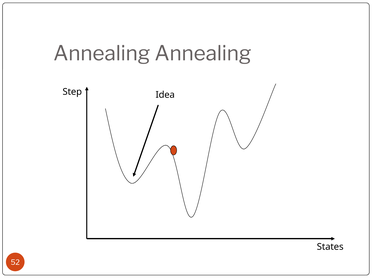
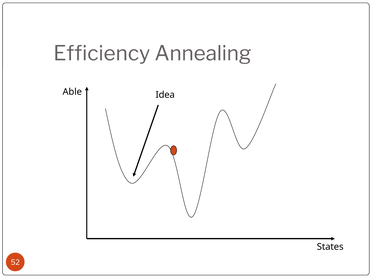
Annealing: Annealing -> Efficiency (102, 54)
Step: Step -> Able (72, 92)
